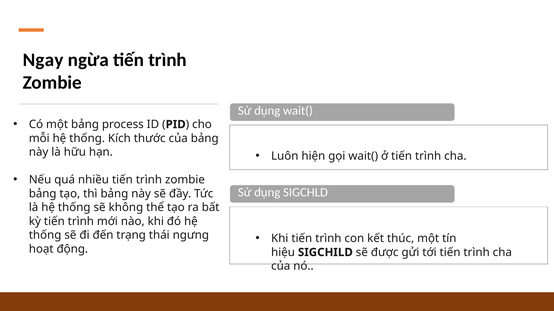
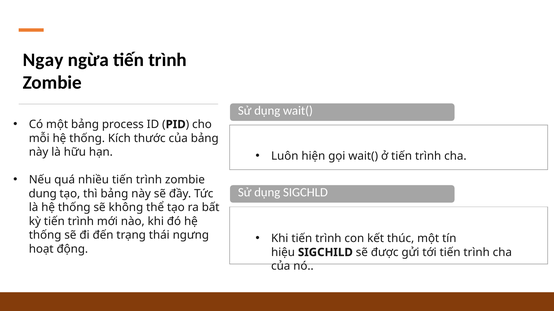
bảng: bảng -> dung (43, 194)
